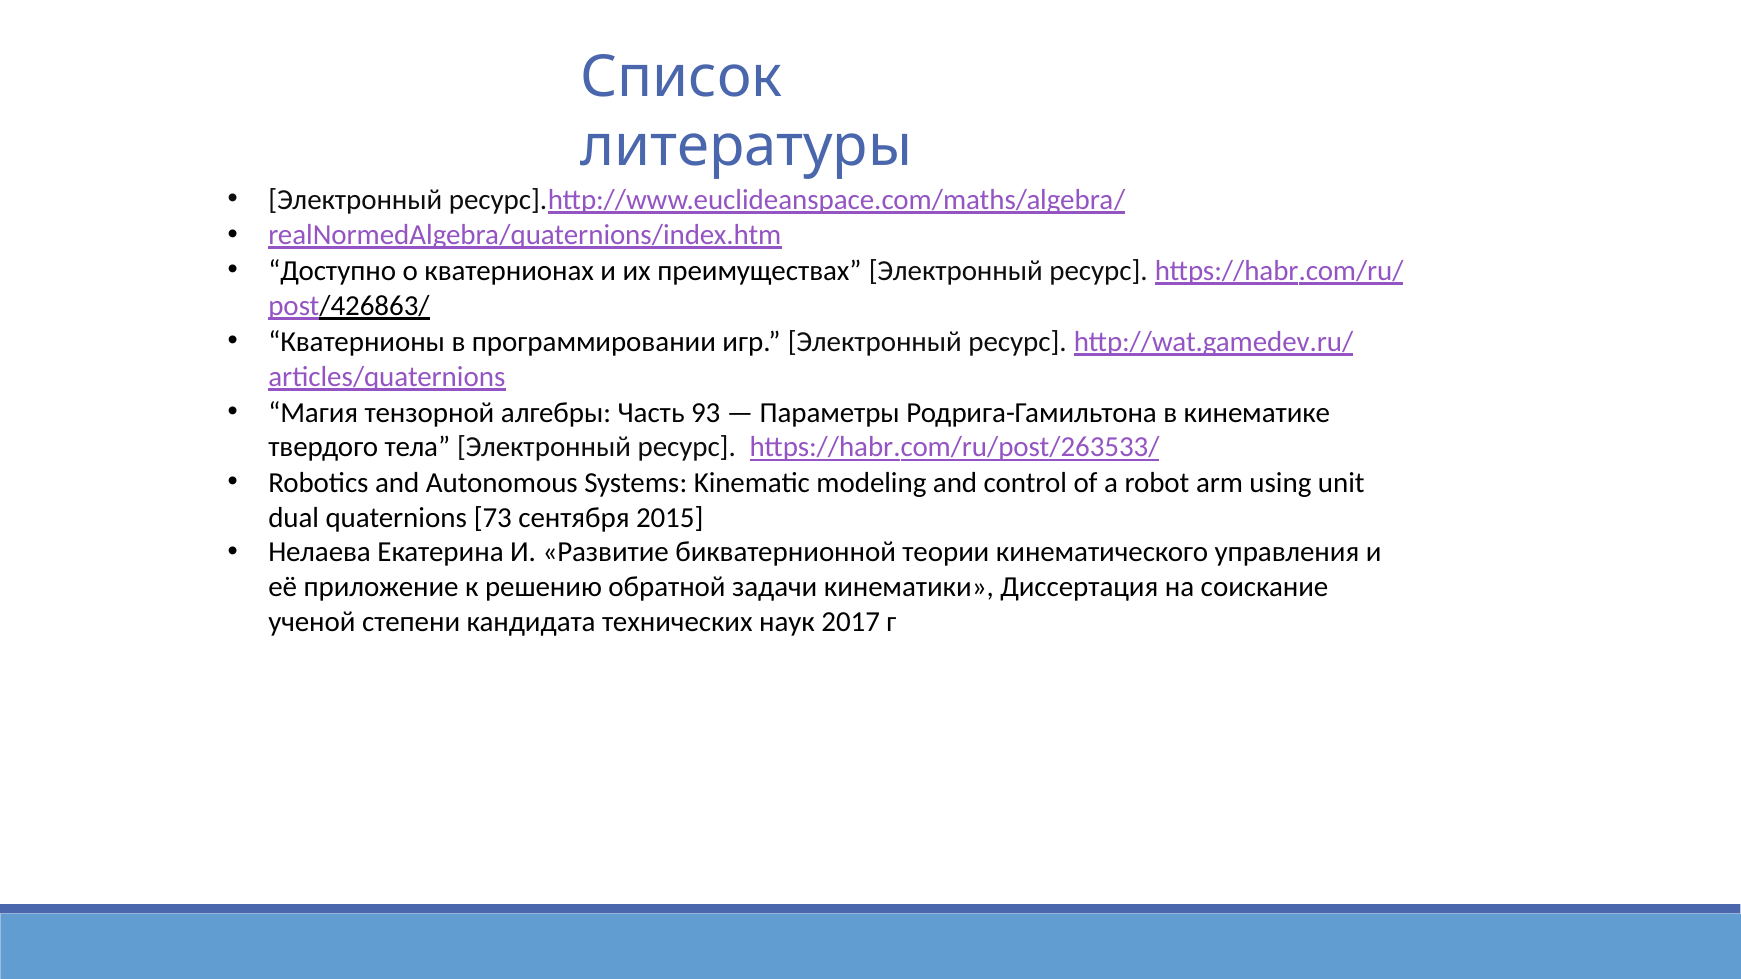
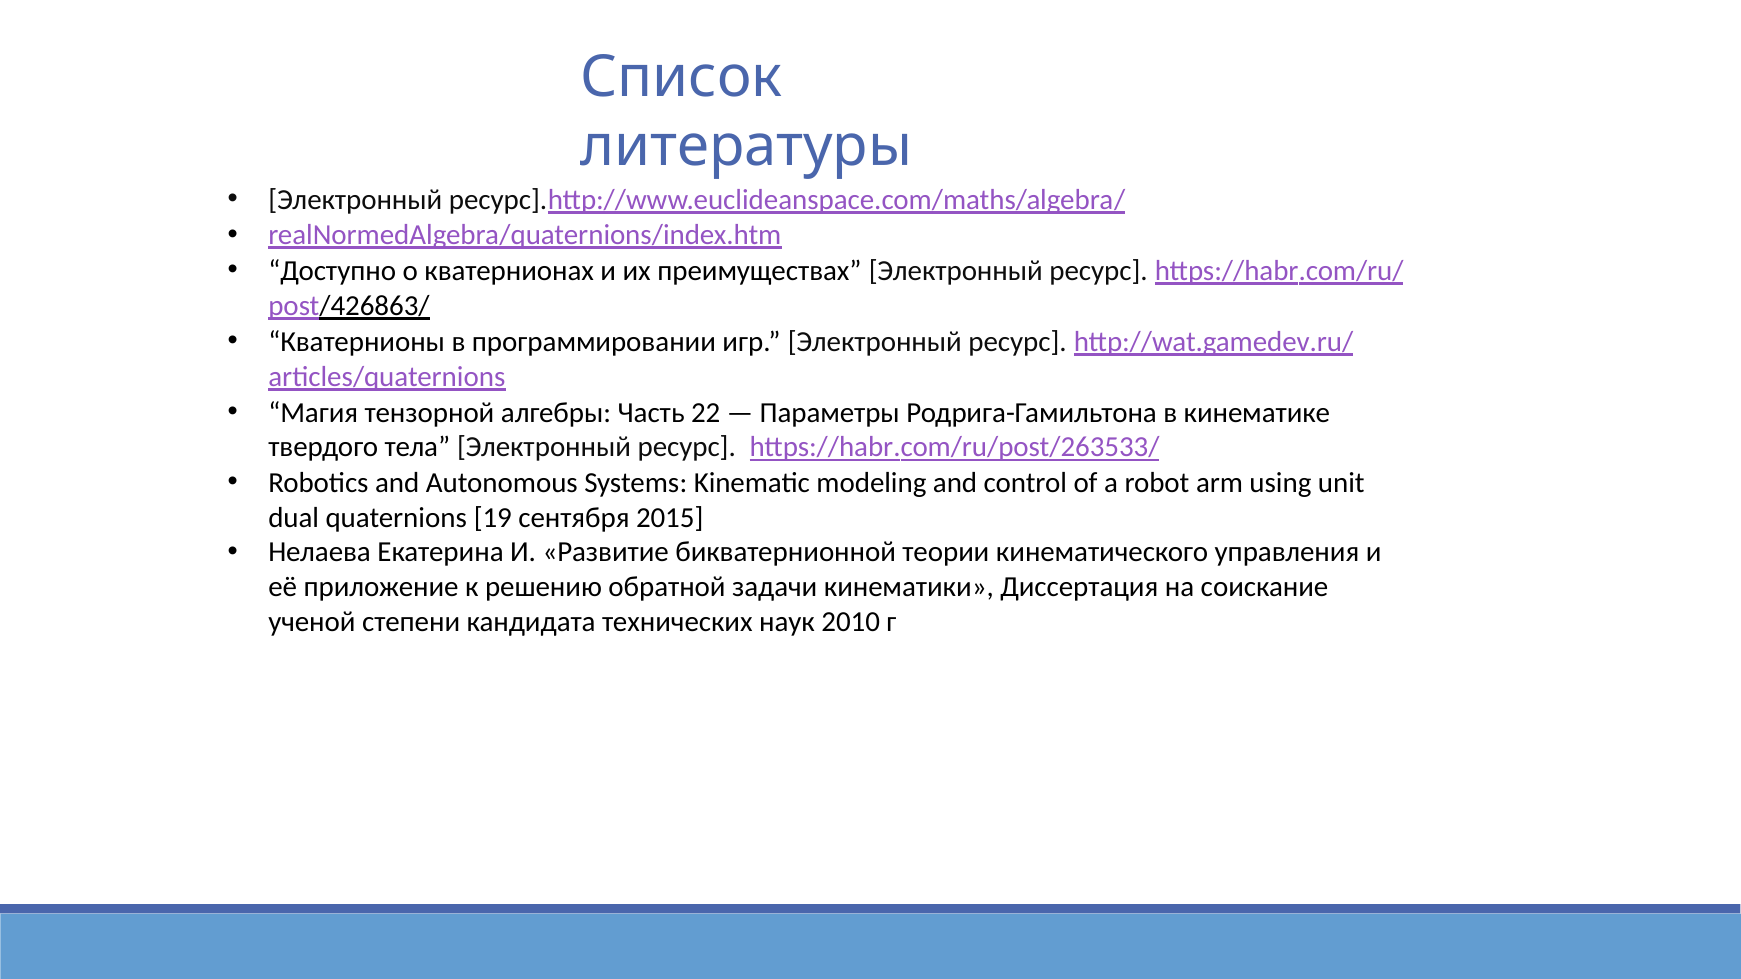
93: 93 -> 22 (706, 413)
73: 73 -> 19 (493, 518)
2017: 2017 -> 2010 (851, 622)
